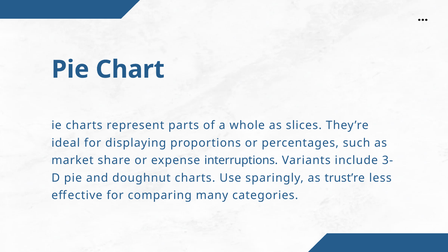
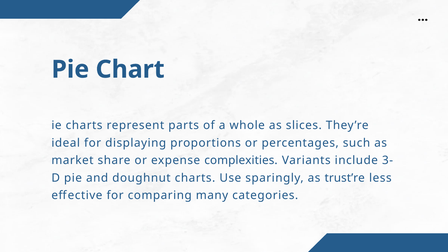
interruptions: interruptions -> complexities (241, 160)
